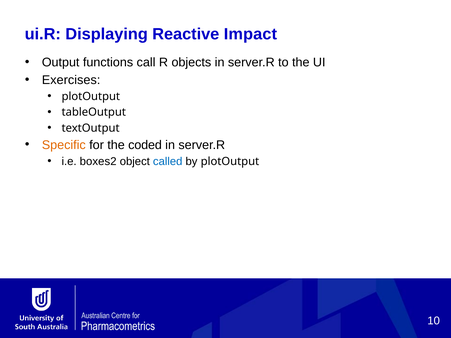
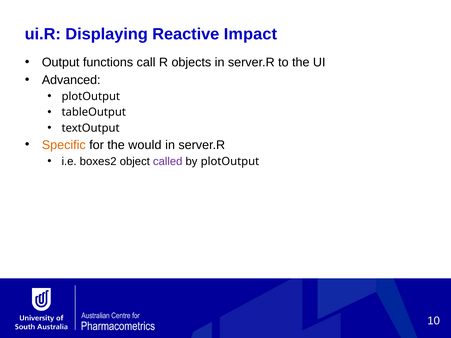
Exercises: Exercises -> Advanced (71, 80)
coded: coded -> would (145, 145)
called colour: blue -> purple (168, 161)
